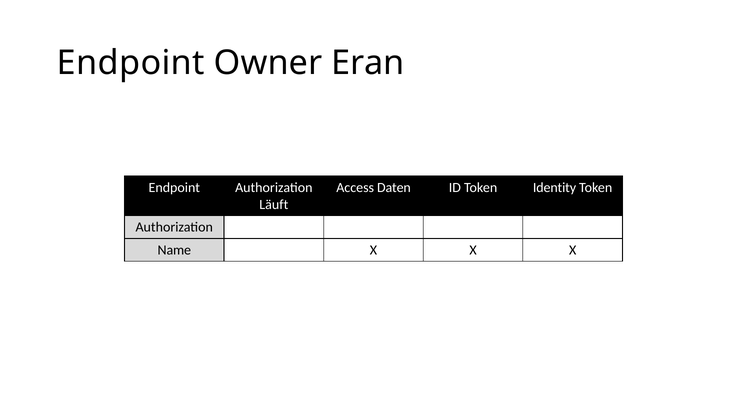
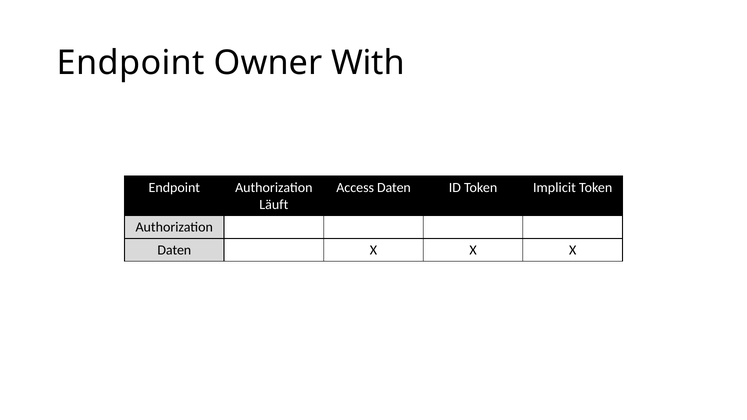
Eran: Eran -> With (368, 63)
Identity: Identity -> Implicit (554, 188)
Name: Name -> Daten (174, 250)
